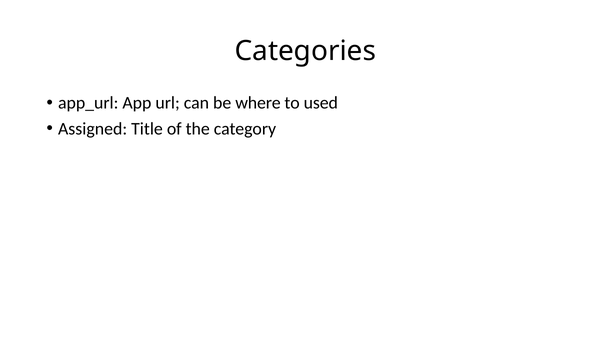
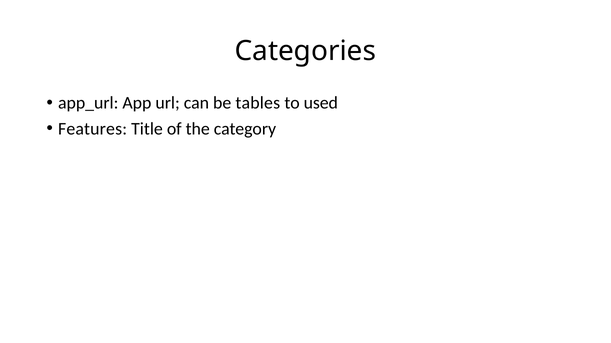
where: where -> tables (258, 103)
Assigned: Assigned -> Features (93, 129)
